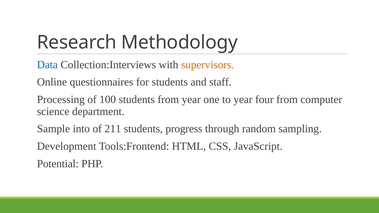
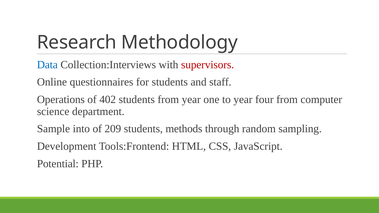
supervisors colour: orange -> red (208, 65)
Processing: Processing -> Operations (61, 100)
100: 100 -> 402 (108, 100)
211: 211 -> 209 (113, 129)
progress: progress -> methods (184, 129)
